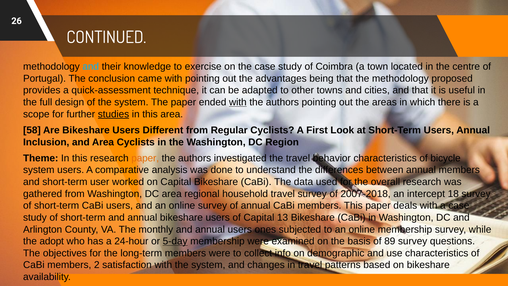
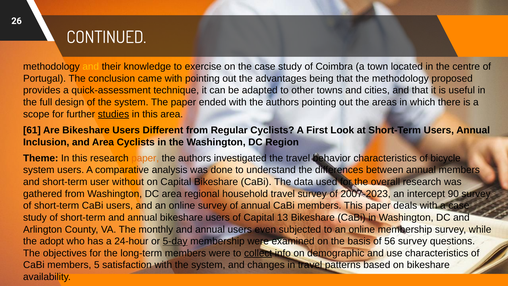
and colour: light blue -> yellow (91, 67)
with underline: present -> none (238, 102)
58: 58 -> 61 (32, 130)
worked: worked -> without (128, 182)
2007-2018: 2007-2018 -> 2007-2023 (366, 194)
18: 18 -> 90 (453, 194)
ones: ones -> even (265, 229)
89: 89 -> 56 (390, 241)
collect underline: none -> present (258, 253)
2: 2 -> 5 (97, 265)
